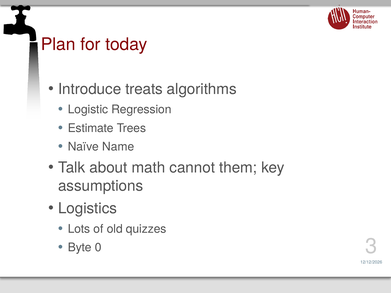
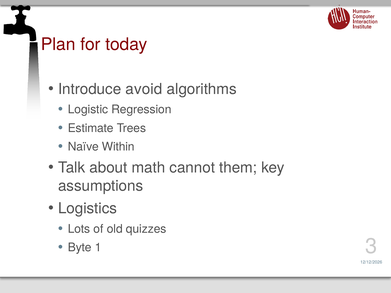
treats: treats -> avoid (144, 89)
Name: Name -> Within (118, 147)
0: 0 -> 1 (98, 248)
